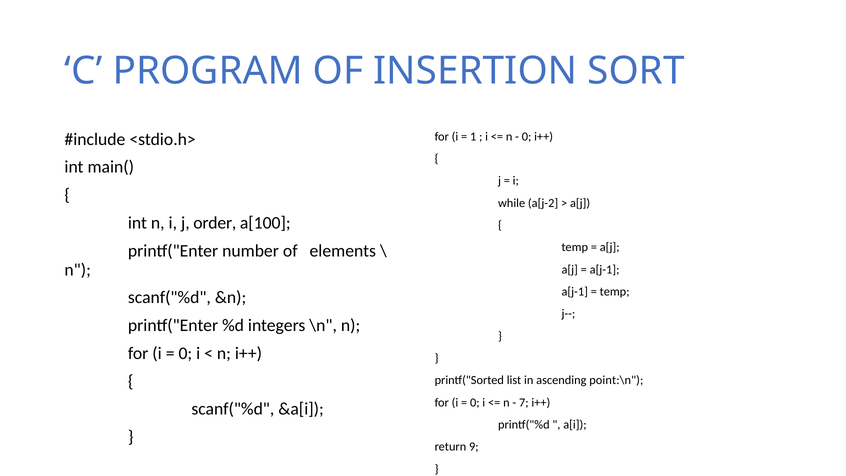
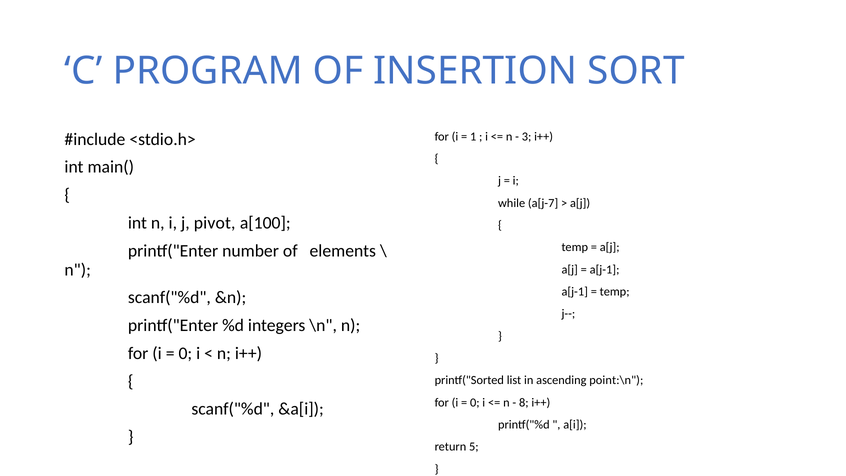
0: 0 -> 3 (527, 136)
a[j-2: a[j-2 -> a[j-7 (543, 203)
order: order -> pivot (215, 223)
7: 7 -> 8 (524, 402)
9: 9 -> 5 (474, 447)
